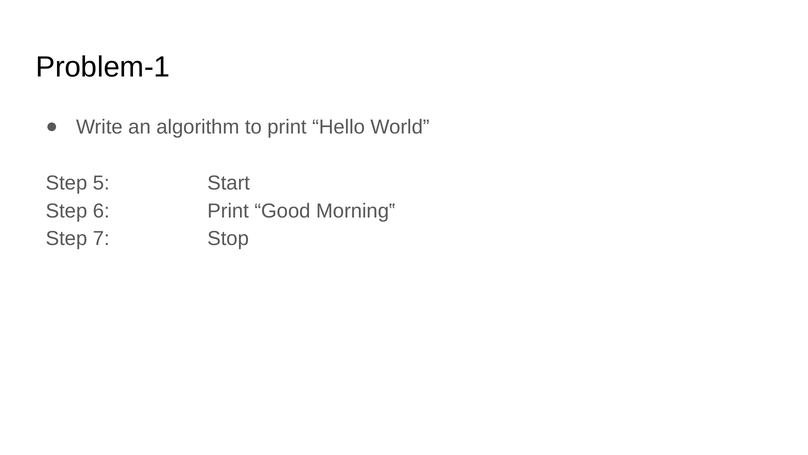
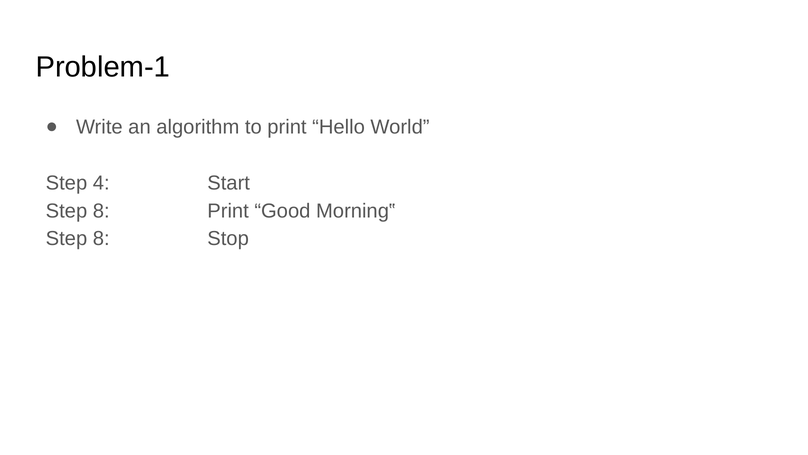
5: 5 -> 4 (101, 183)
6: 6 -> 8 (101, 211)
7: 7 -> 8 (101, 239)
